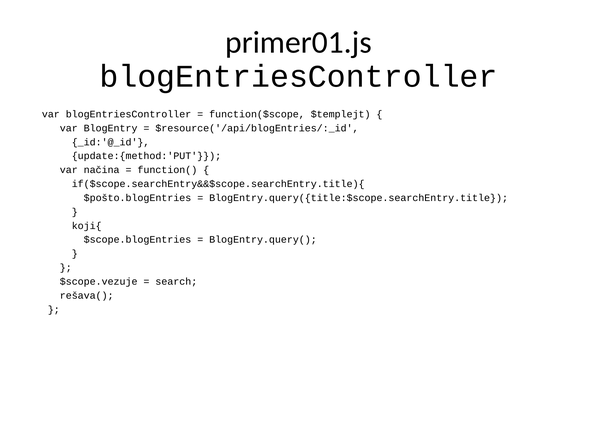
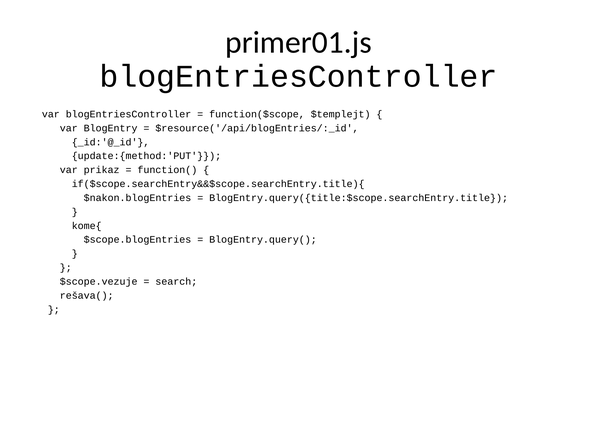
načina: načina -> prikaz (102, 170)
$pošto.blogEntries: $pošto.blogEntries -> $nakon.blogEntries (137, 198)
koji{: koji{ -> kome{ (87, 226)
